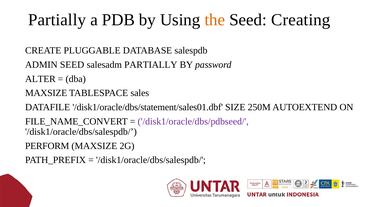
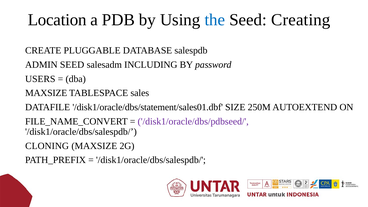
Partially: Partially -> Location (57, 20)
the colour: orange -> blue (215, 20)
salesadm PARTIALLY: PARTIALLY -> INCLUDING (151, 65)
ALTER: ALTER -> USERS (40, 79)
PERFORM: PERFORM -> CLONING (47, 146)
